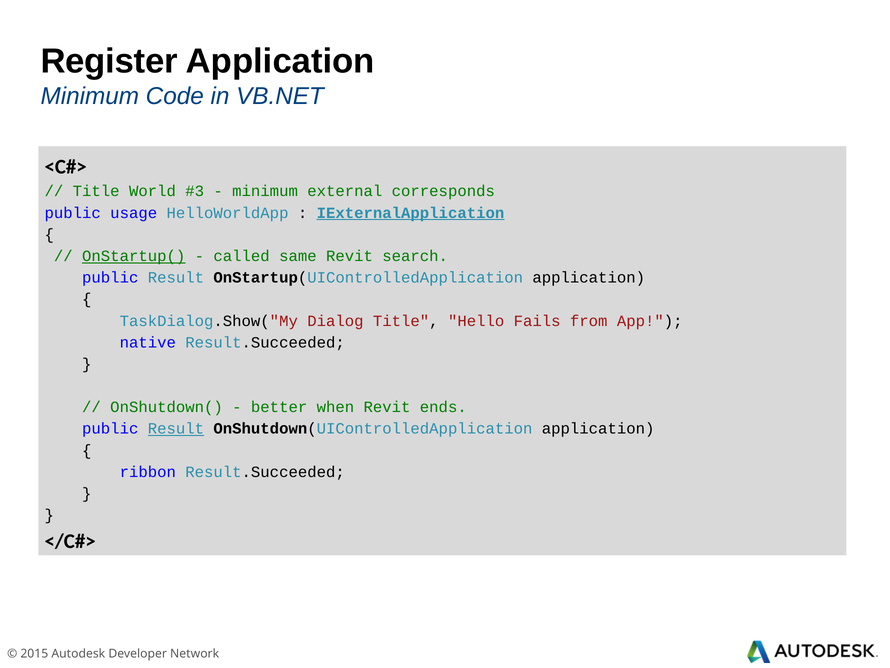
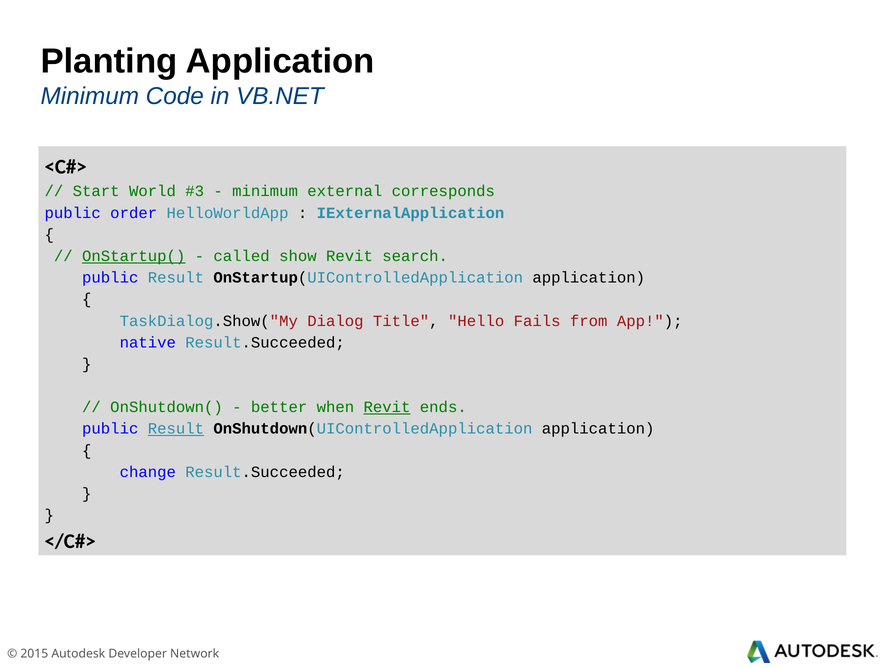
Register: Register -> Planting (109, 61)
Title: Title -> Start (96, 191)
usage: usage -> order (134, 213)
IExternalApplication underline: present -> none (410, 213)
same: same -> show (298, 256)
Revit underline: none -> present (387, 407)
ribbon: ribbon -> change (148, 472)
